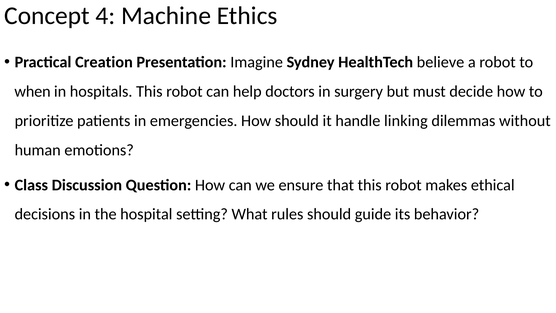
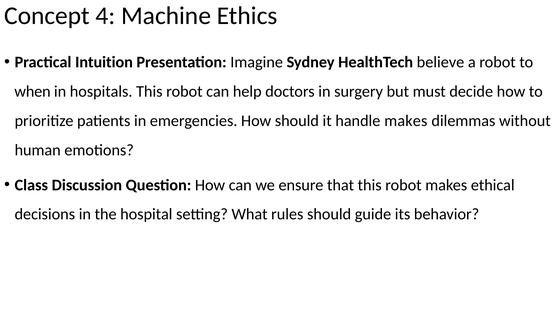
Creation: Creation -> Intuition (104, 62)
handle linking: linking -> makes (406, 121)
